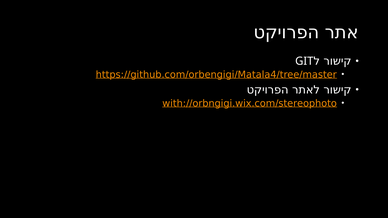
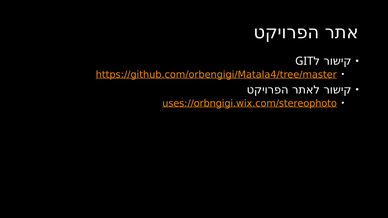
with://orbngigi.wix.com/stereophoto: with://orbngigi.wix.com/stereophoto -> uses://orbngigi.wix.com/stereophoto (250, 103)
